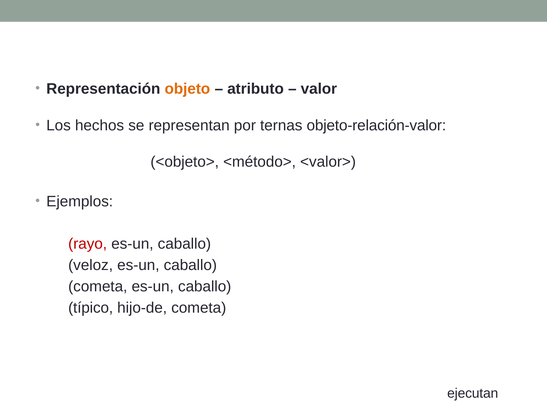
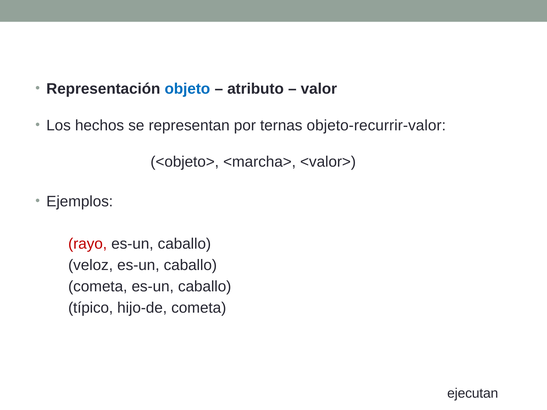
objeto colour: orange -> blue (187, 89)
objeto-relación-valor: objeto-relación-valor -> objeto-recurrir-valor (376, 125)
<método>: <método> -> <marcha> (260, 162)
